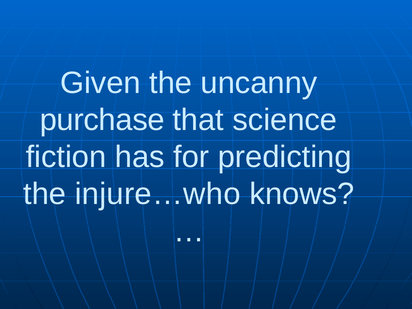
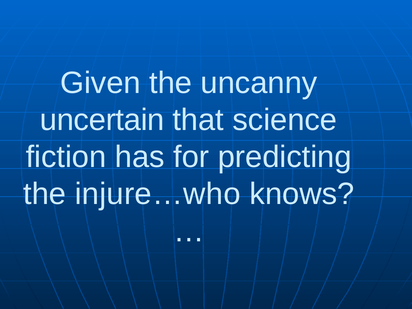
purchase: purchase -> uncertain (102, 120)
